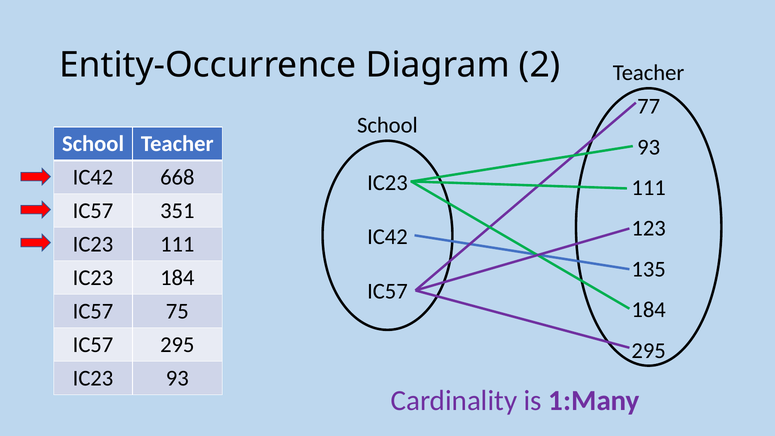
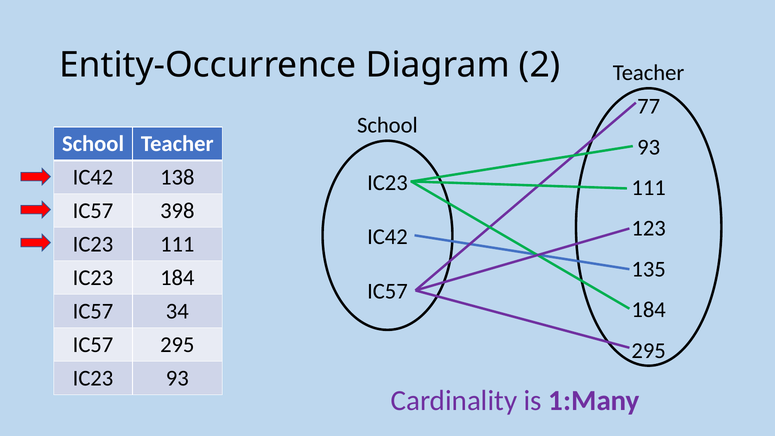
668: 668 -> 138 (177, 177)
351: 351 -> 398 (177, 211)
75: 75 -> 34 (177, 311)
